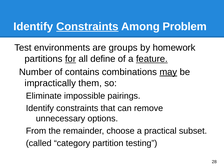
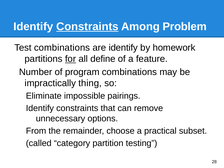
Test environments: environments -> combinations (62, 48)
are groups: groups -> identify (123, 48)
feature underline: present -> none (152, 59)
contains: contains -> program (82, 72)
may underline: present -> none (168, 72)
them: them -> thing (90, 83)
